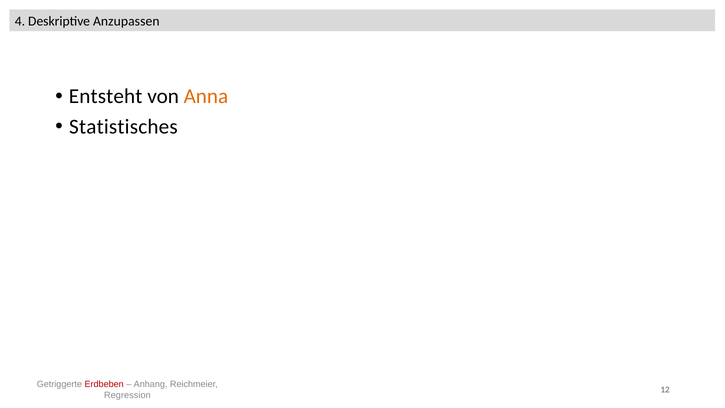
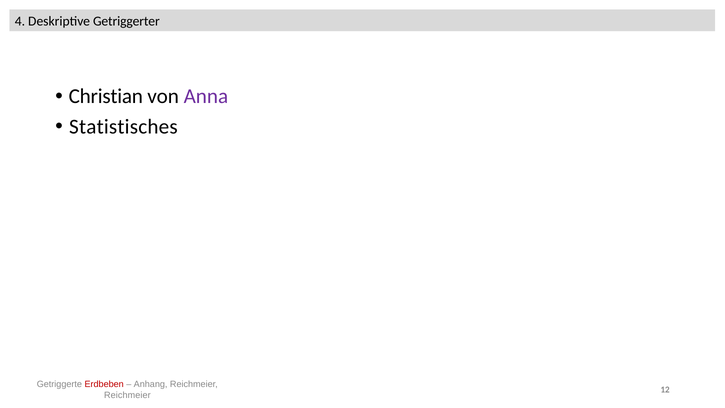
Anzupassen: Anzupassen -> Getriggerter (126, 21)
Entsteht: Entsteht -> Christian (106, 96)
Anna colour: orange -> purple (206, 96)
Regression: Regression -> Reichmeier (127, 395)
